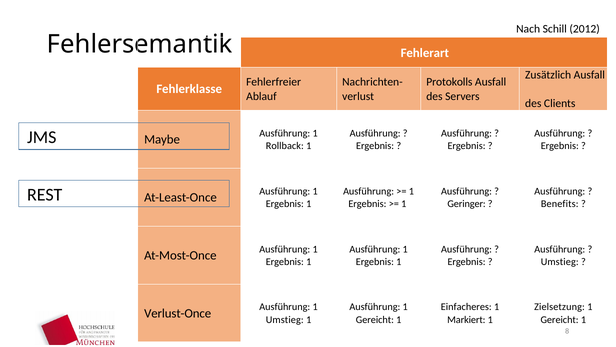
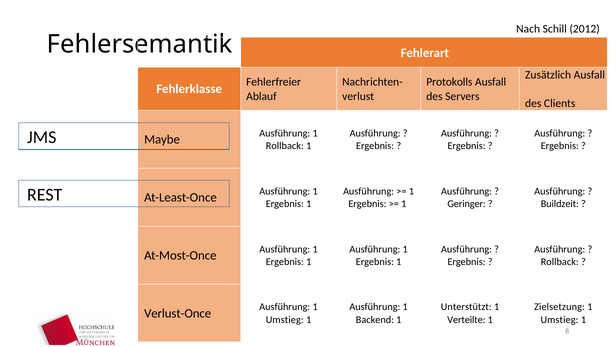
Benefits: Benefits -> Buildzeit (560, 203)
Umstieg: Umstieg -> Rollback (560, 261)
Einfacheres: Einfacheres -> Unterstützt (466, 307)
Gereicht: Gereicht -> Backend (375, 319)
Markiert: Markiert -> Verteilte (466, 319)
Gereicht: Gereicht -> Umstieg (559, 319)
